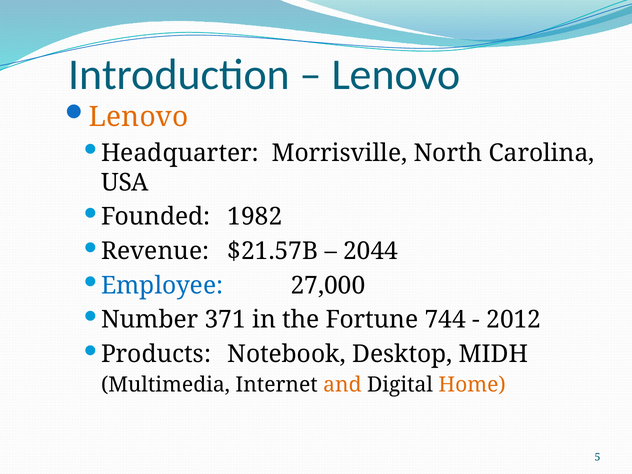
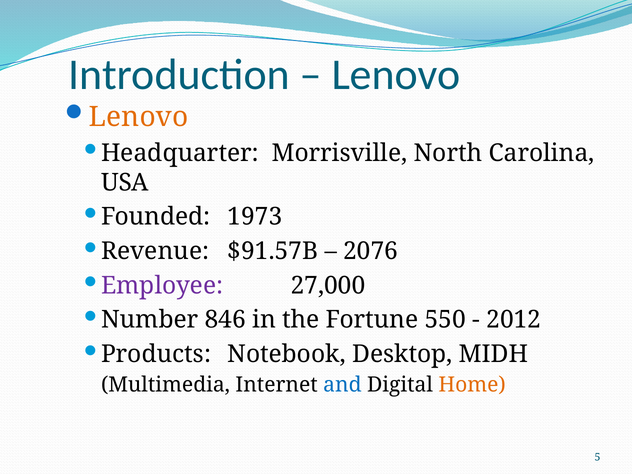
1982: 1982 -> 1973 (255, 217)
$21.57B: $21.57B -> $91.57B (273, 251)
2044: 2044 -> 2076 (371, 251)
Employee colour: blue -> purple (162, 286)
371: 371 -> 846 (225, 320)
744: 744 -> 550 (445, 320)
and colour: orange -> blue (342, 385)
